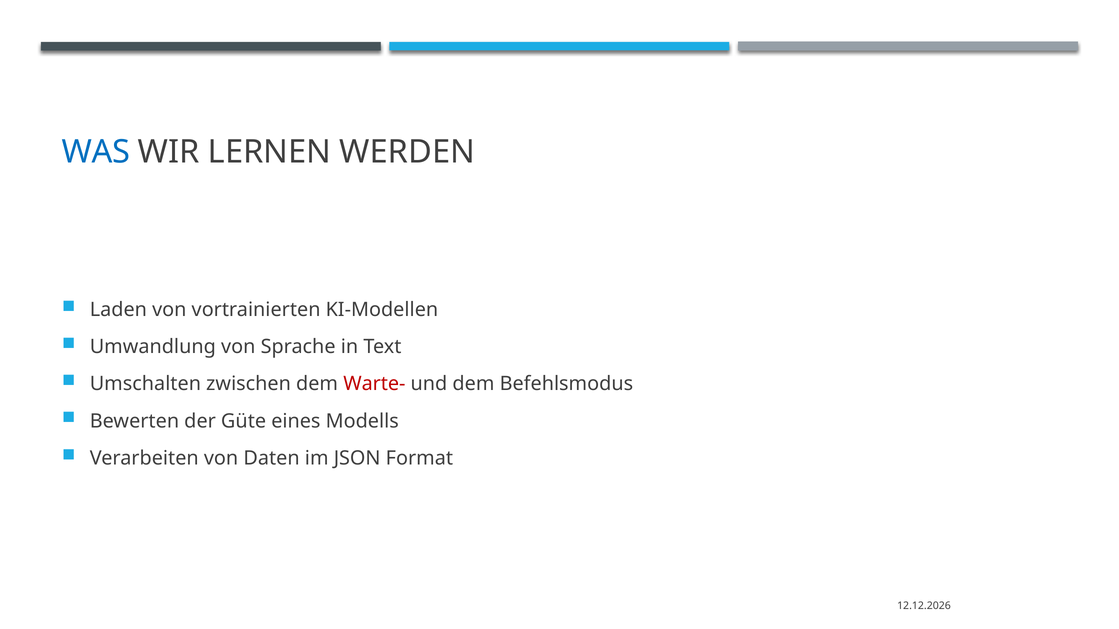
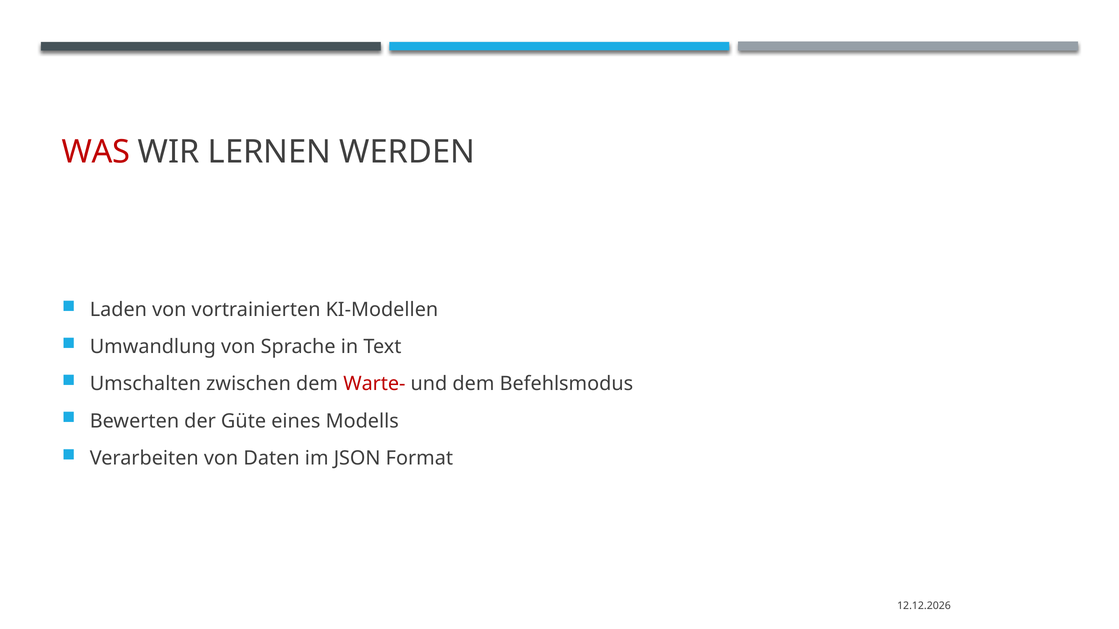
WAS colour: blue -> red (96, 152)
